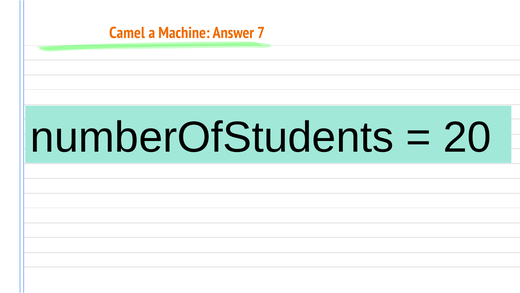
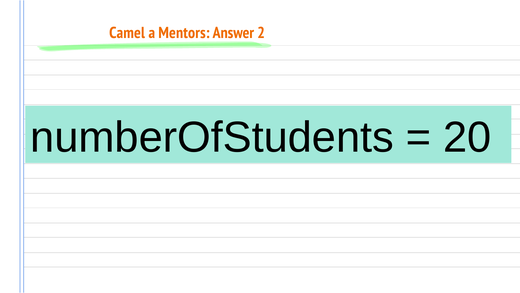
Machine: Machine -> Mentors (184, 33)
7: 7 -> 2 (261, 33)
